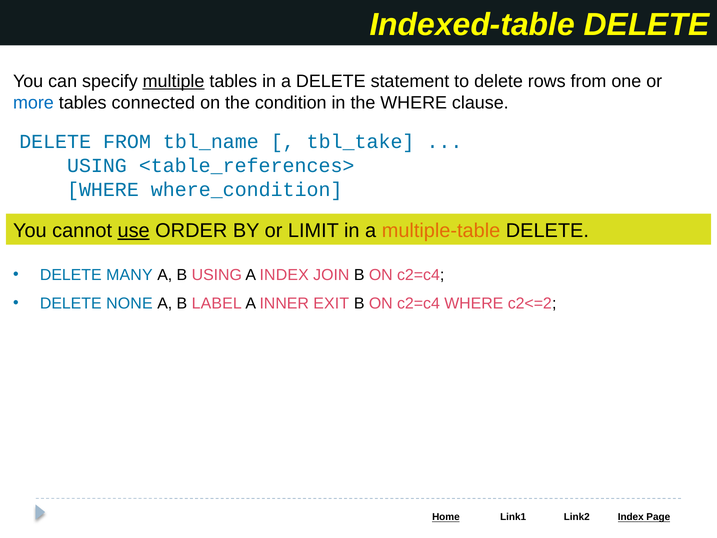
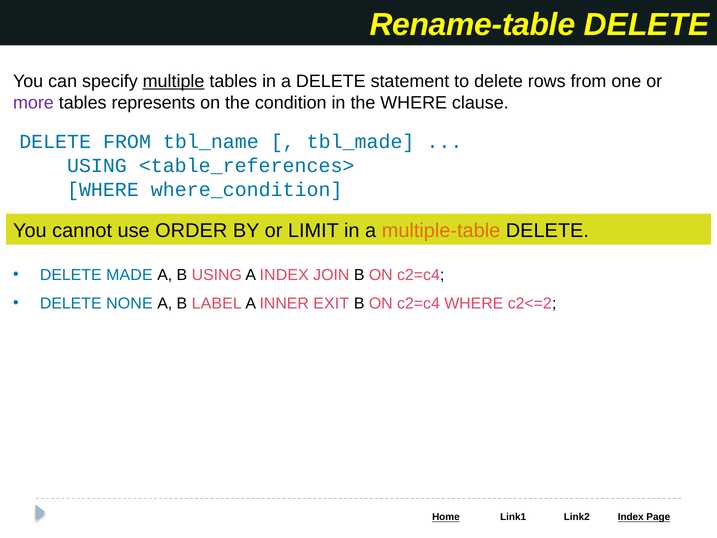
Indexed-table: Indexed-table -> Rename-table (472, 25)
more colour: blue -> purple (33, 103)
connected: connected -> represents (153, 103)
tbl_take: tbl_take -> tbl_made (361, 142)
use underline: present -> none (134, 230)
MANY: MANY -> MADE (129, 275)
